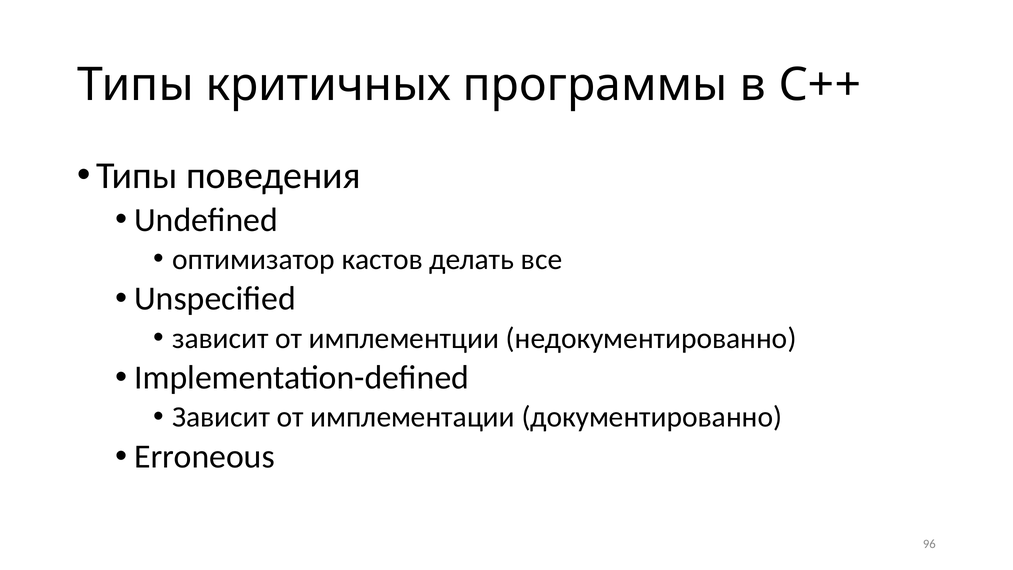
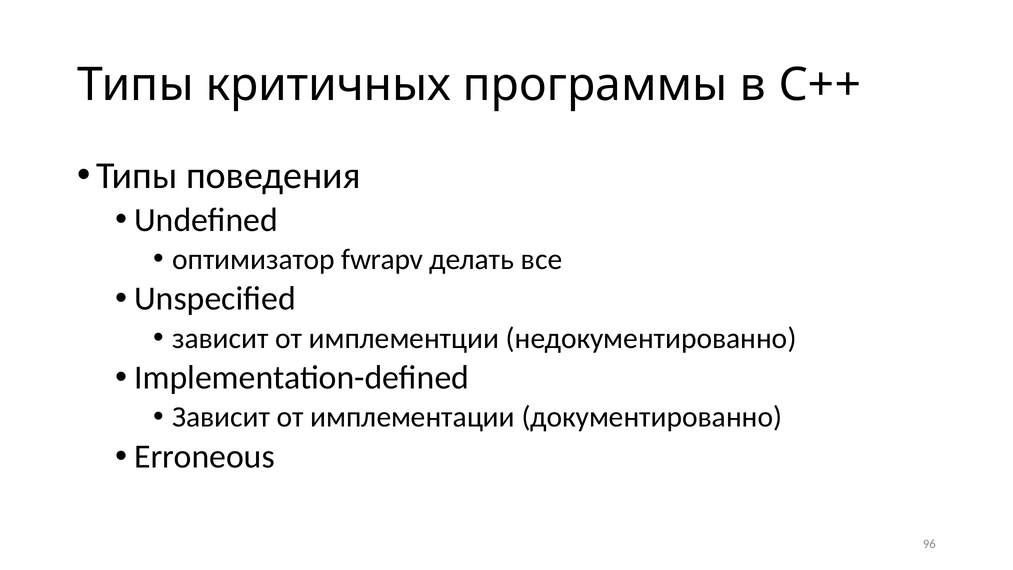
кастов: кастов -> fwrapv (382, 259)
